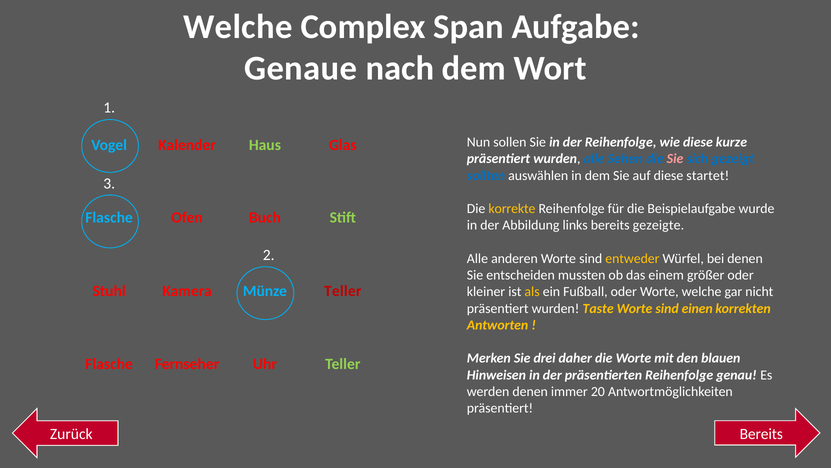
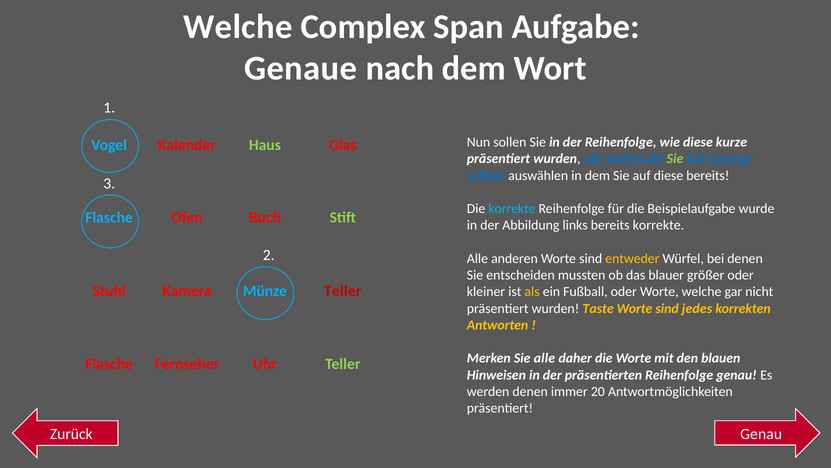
Sehen: Sehen -> Jedem (625, 159)
Sie colour: pink -> light green (675, 159)
diese startet: startet -> bereits (708, 175)
korrekte colour: yellow -> light blue (512, 208)
bereits gezeigte: gezeigte -> korrekte (658, 225)
einem: einem -> blauer (666, 275)
einen: einen -> jedes (697, 308)
Sie drei: drei -> alle (544, 358)
Bereits: Bereits -> Genau (761, 433)
